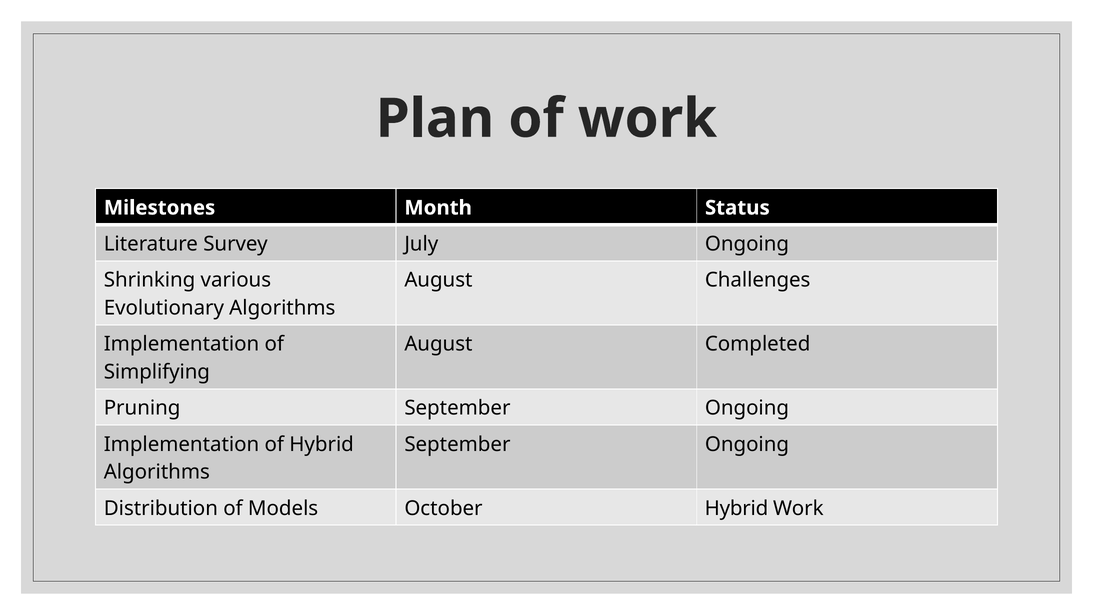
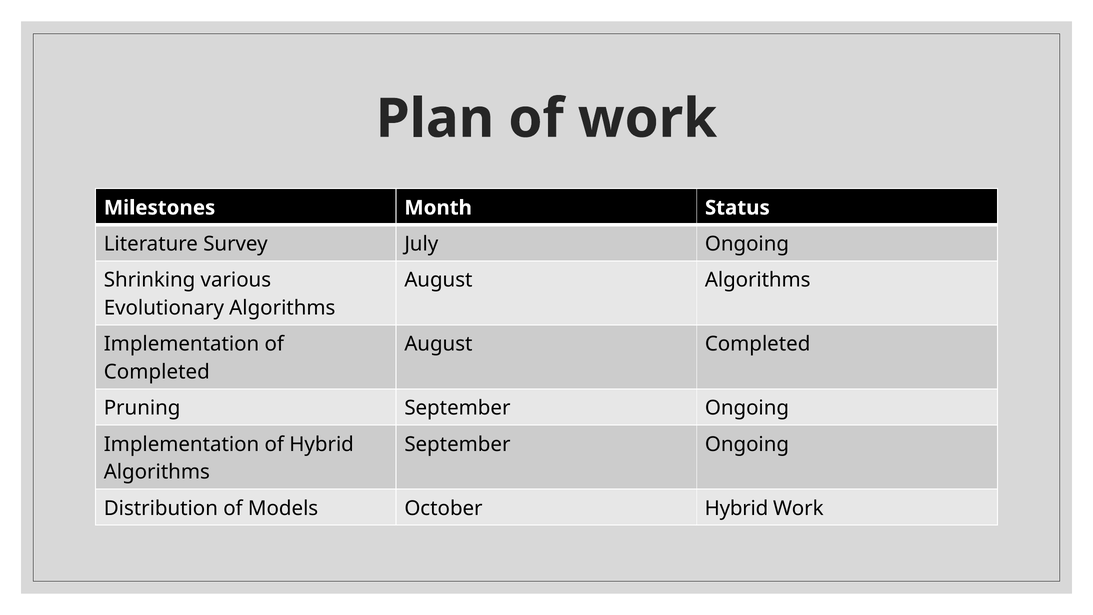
August Challenges: Challenges -> Algorithms (758, 280)
Simplifying: Simplifying -> Completed (157, 372)
